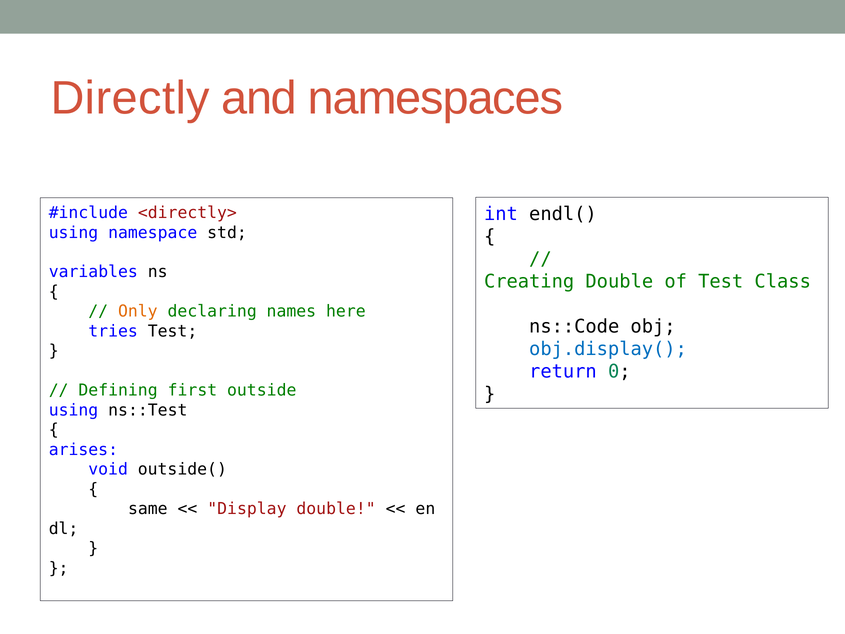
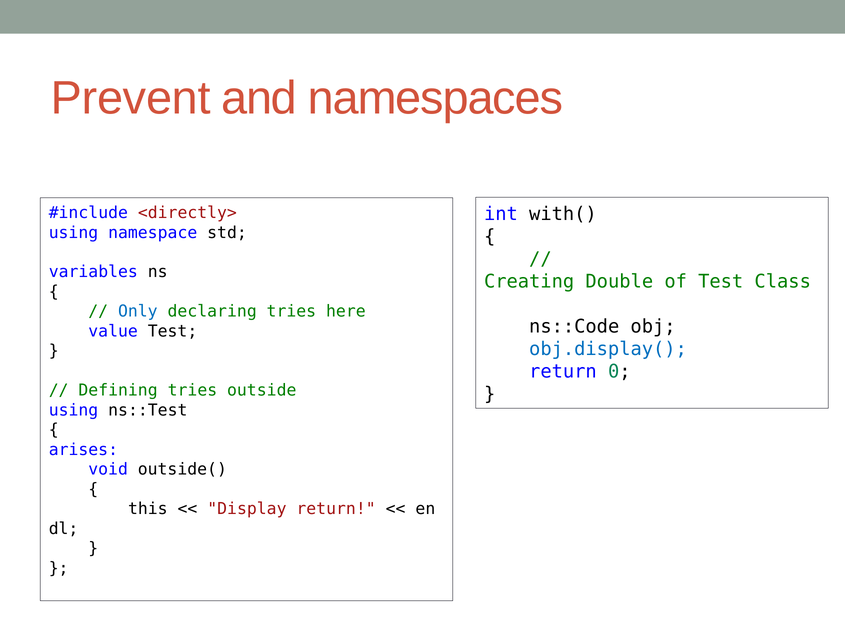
Directly: Directly -> Prevent (131, 98)
endl(: endl( -> with( (563, 214)
Only colour: orange -> blue (138, 311)
declaring names: names -> tries (291, 311)
tries: tries -> value (113, 331)
Defining first: first -> tries (192, 390)
same: same -> this (148, 509)
Display double: double -> return (336, 509)
